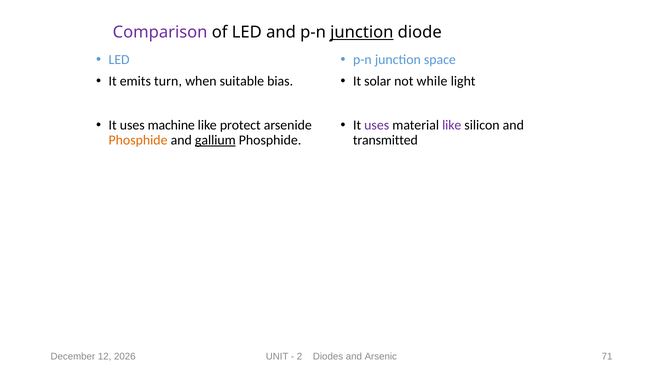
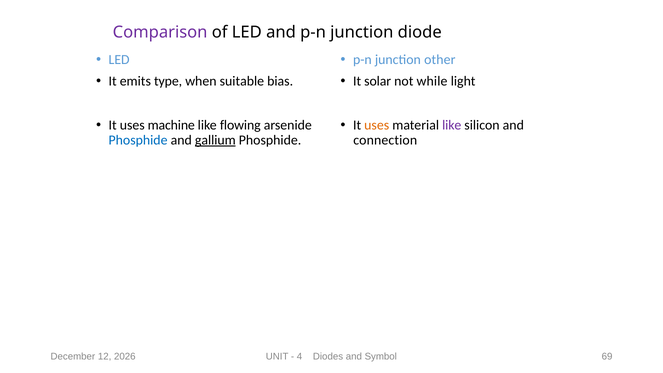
junction underline: present -> none (362, 32)
space: space -> other (440, 60)
turn: turn -> type (168, 81)
protect: protect -> flowing (240, 125)
uses colour: purple -> orange (377, 125)
Phosphide colour: orange -> blue (138, 140)
transmitted: transmitted -> connection (385, 140)
2: 2 -> 4 (299, 356)
Arsenic: Arsenic -> Symbol (381, 356)
71: 71 -> 69 (607, 356)
